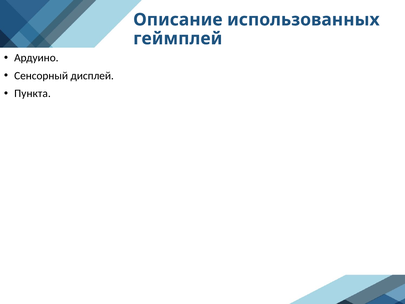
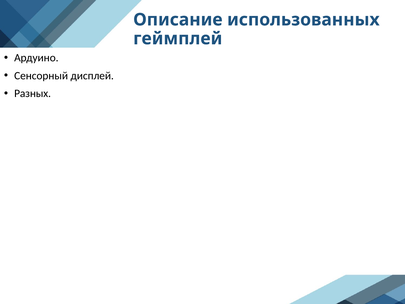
Пункта: Пункта -> Разных (33, 93)
